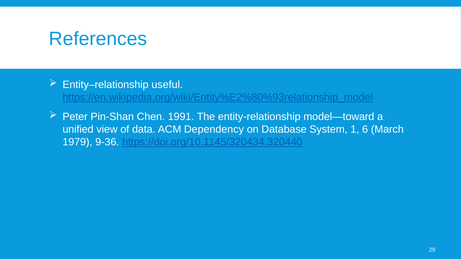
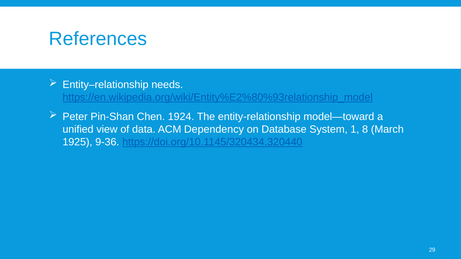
useful: useful -> needs (167, 85)
1991: 1991 -> 1924 (181, 117)
6: 6 -> 8 (365, 130)
1979: 1979 -> 1925 (77, 142)
